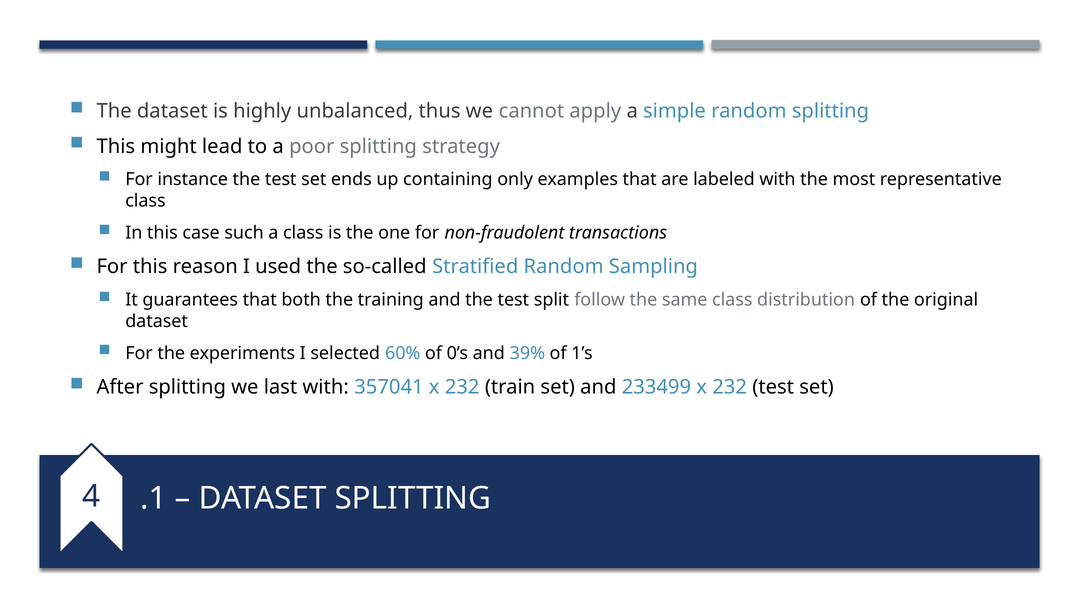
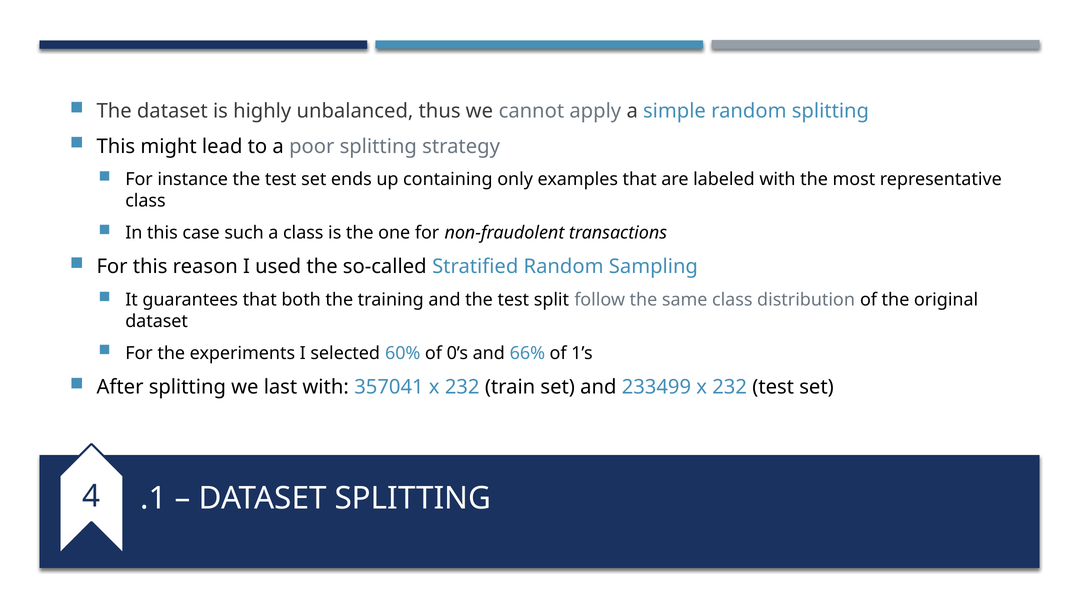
39%: 39% -> 66% (527, 353)
